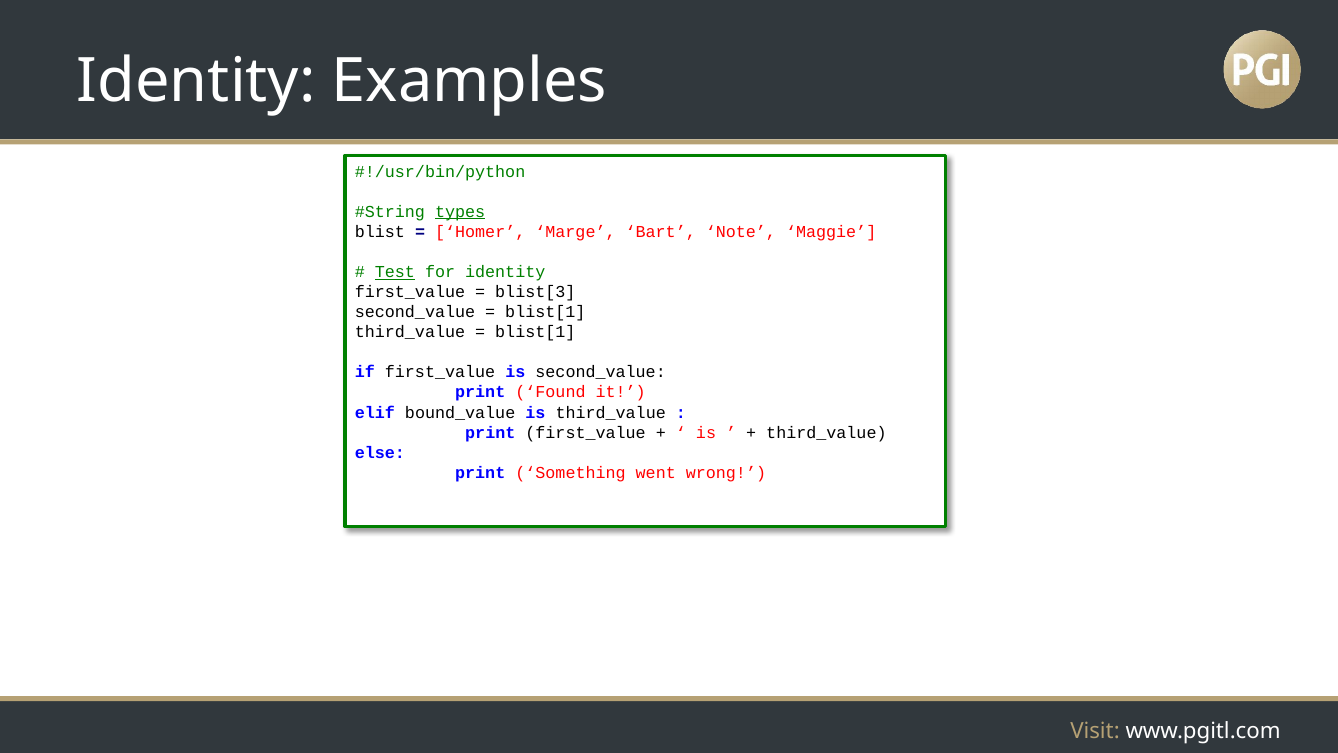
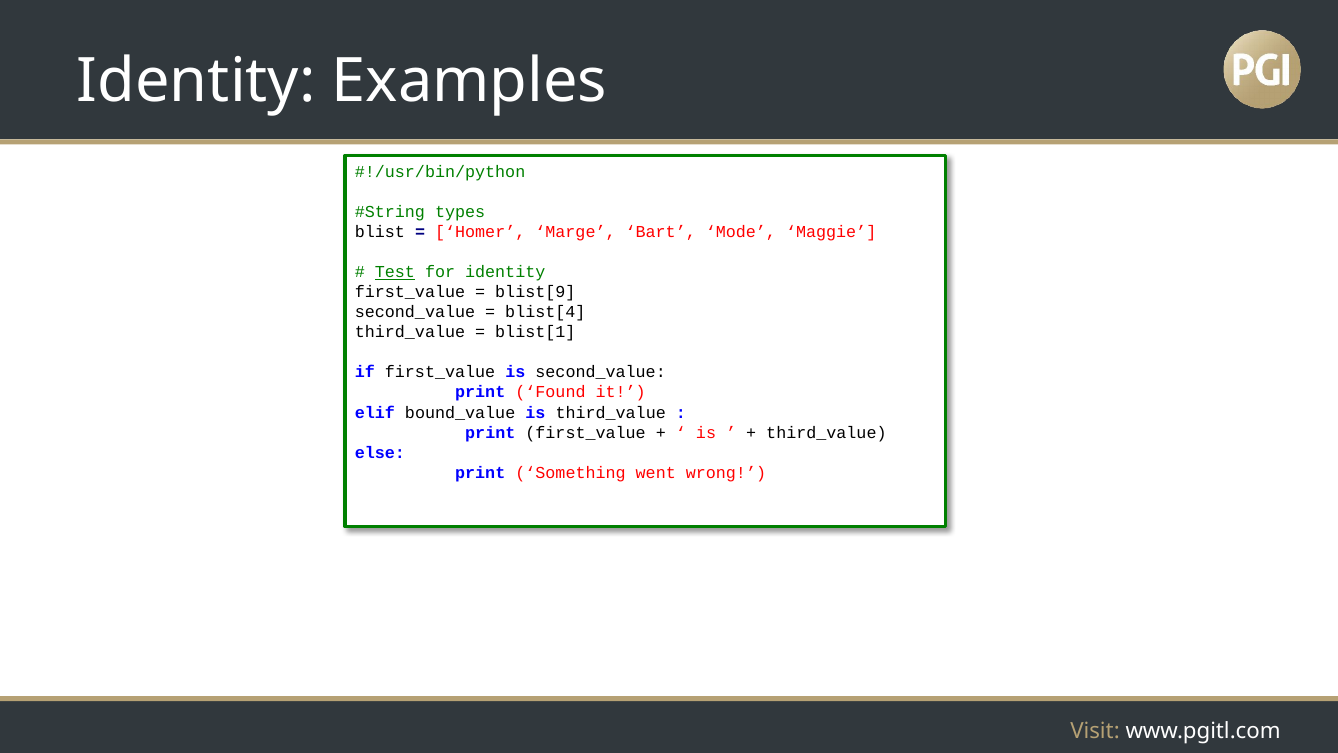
types underline: present -> none (460, 212)
Note: Note -> Mode (741, 232)
blist[3: blist[3 -> blist[9 (535, 292)
blist[1: blist[1 -> blist[4 (545, 312)
